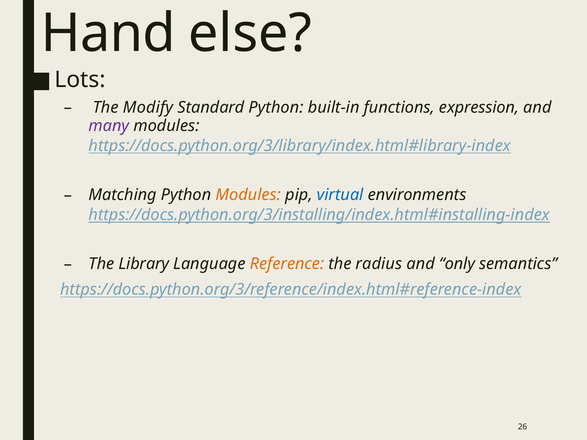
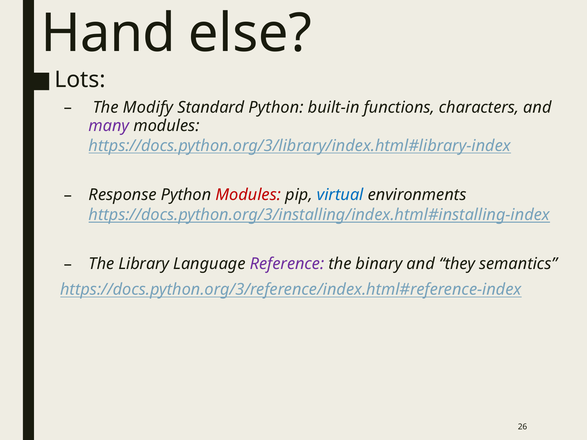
expression: expression -> characters (479, 107)
Matching: Matching -> Response (123, 195)
Modules colour: orange -> red (248, 195)
Reference colour: orange -> purple (287, 264)
radius: radius -> binary (379, 264)
only: only -> they (457, 264)
